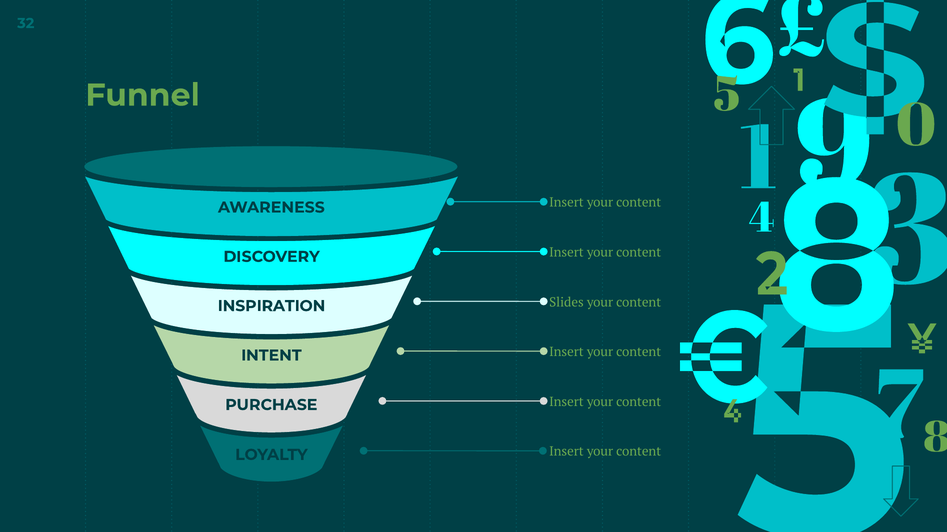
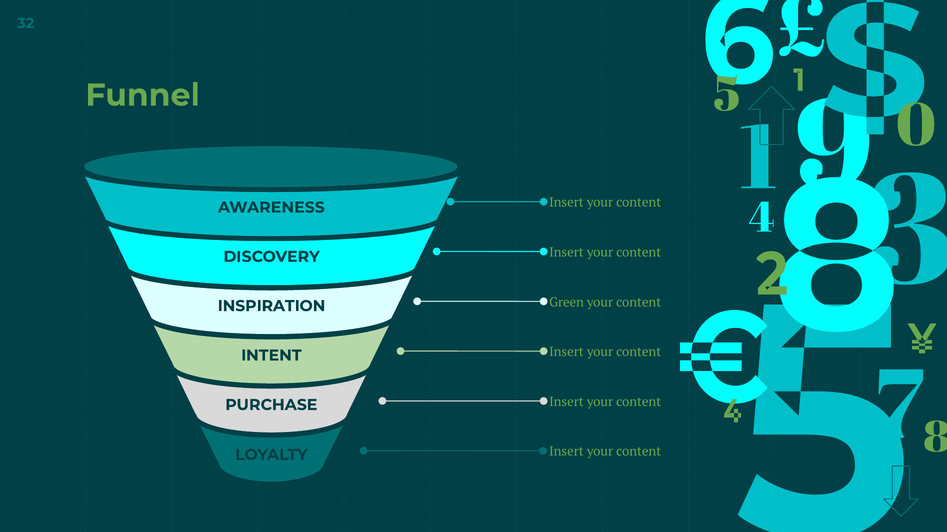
Slides: Slides -> Green (566, 303)
